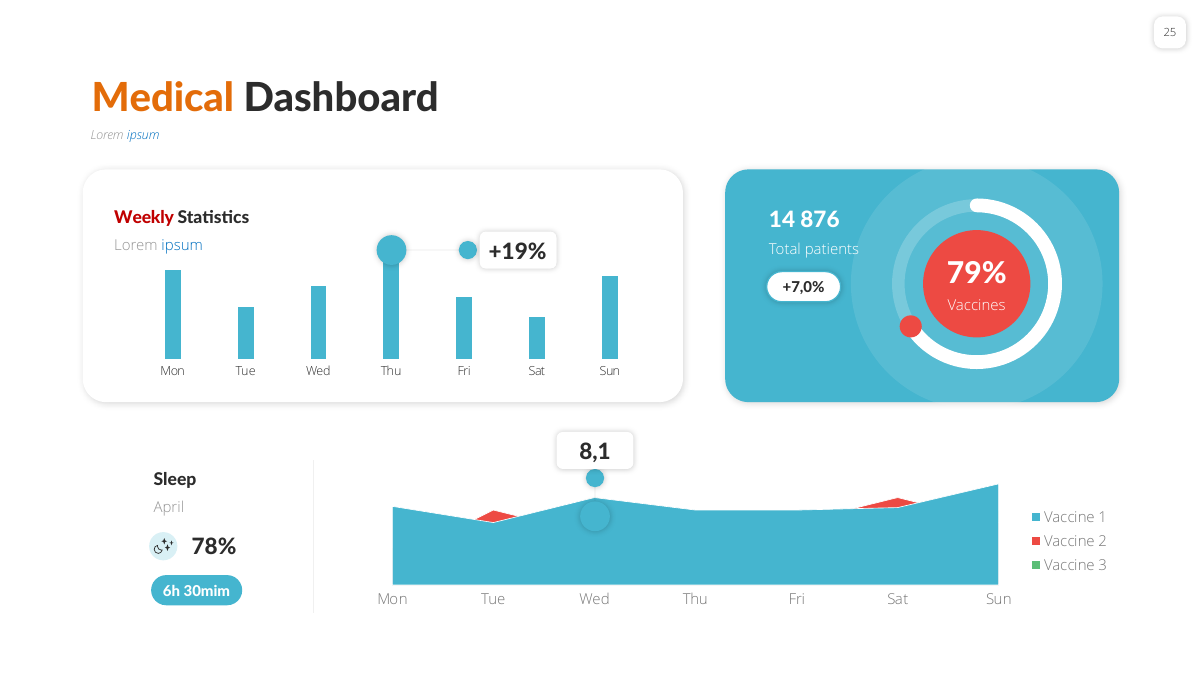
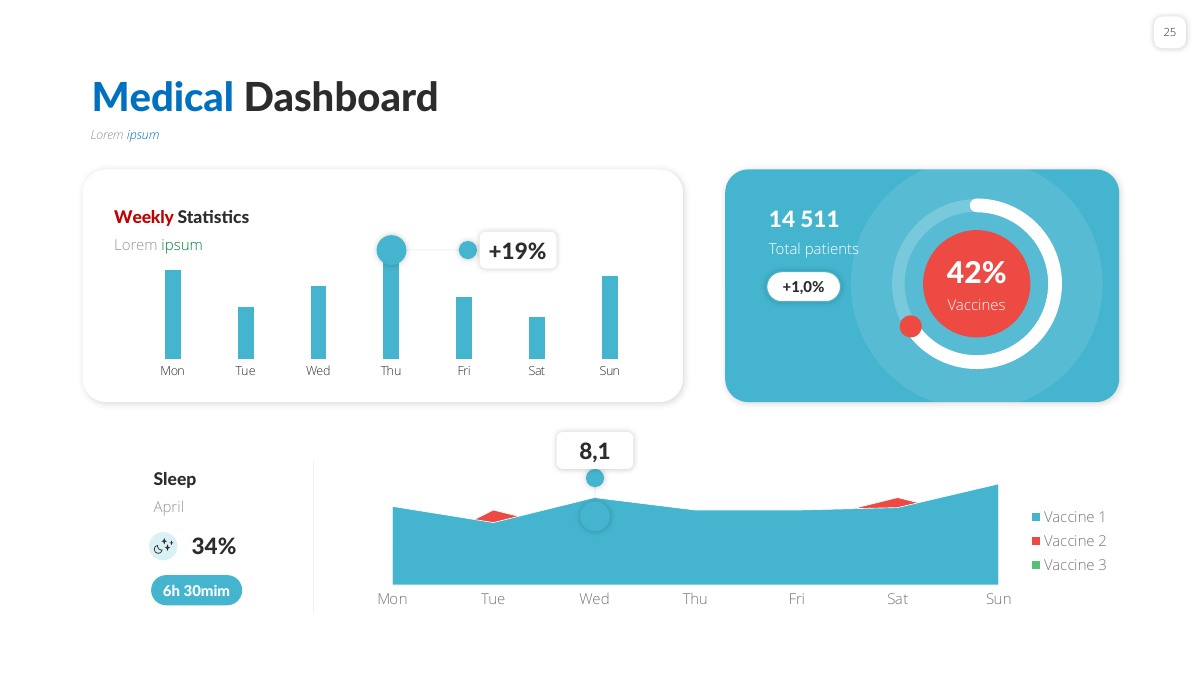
Medical colour: orange -> blue (163, 98)
876: 876 -> 511 (820, 220)
ipsum colour: blue -> green (182, 246)
79%: 79% -> 42% (977, 274)
+7,0%: +7,0% -> +1,0% (804, 288)
78%: 78% -> 34% (214, 547)
